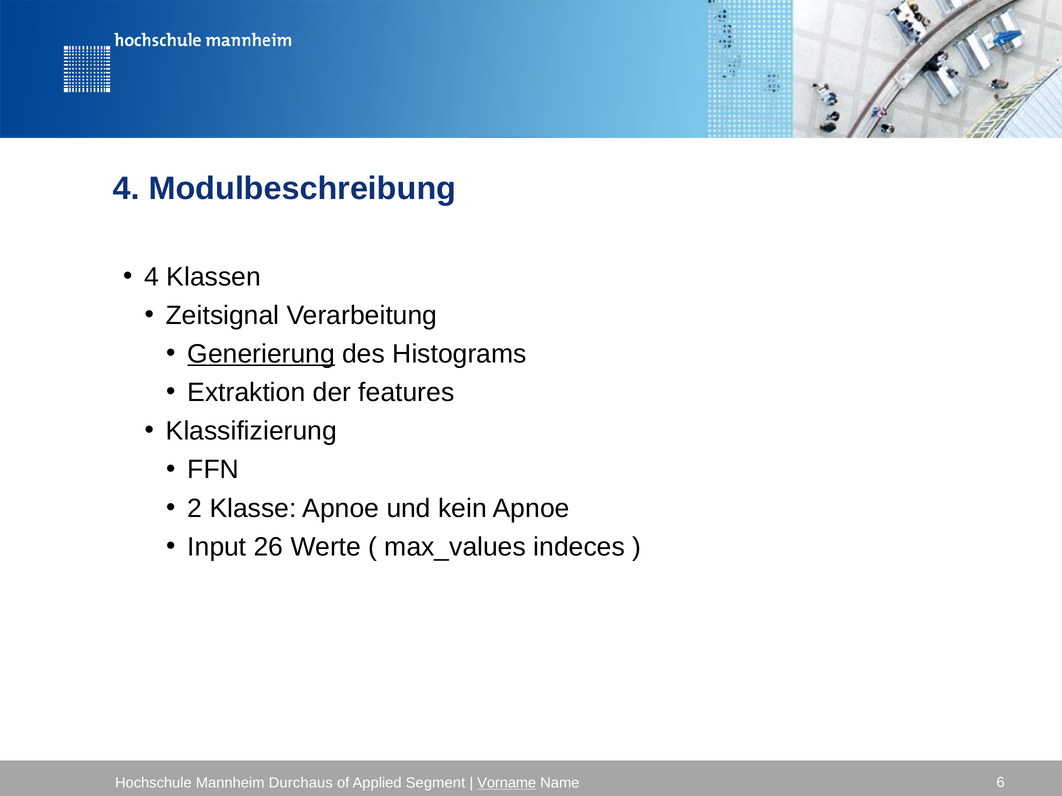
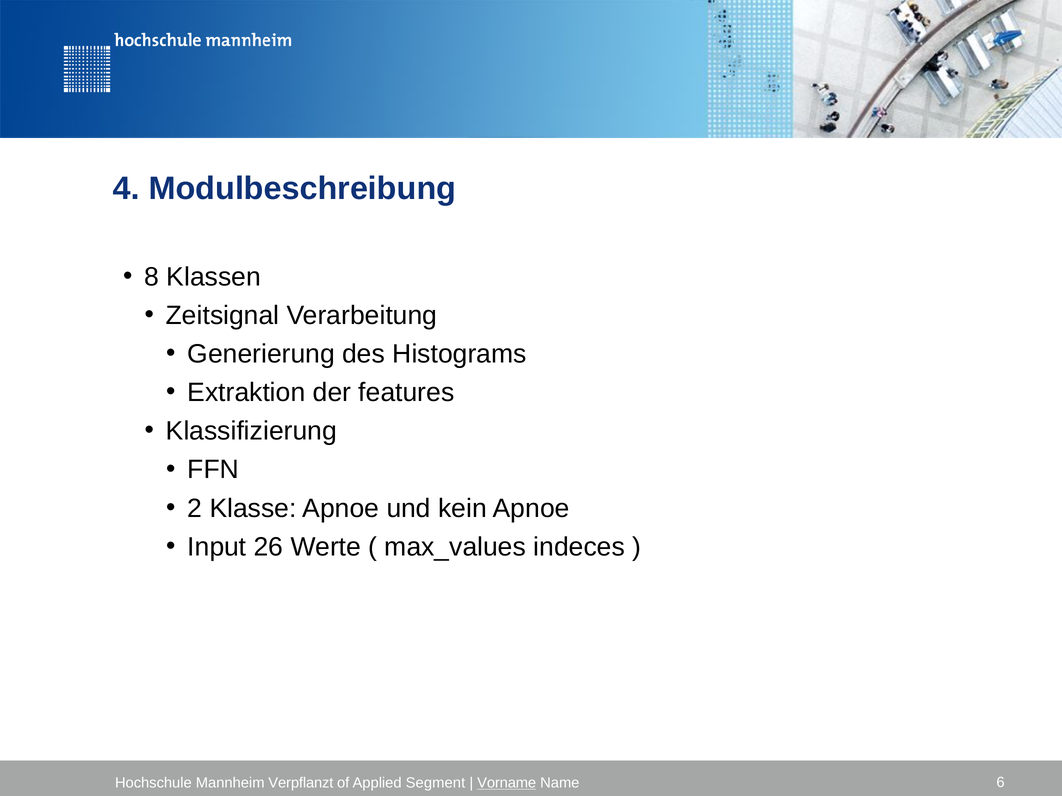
4: 4 -> 8 (152, 277)
Generierung underline: present -> none (261, 354)
Durchaus: Durchaus -> Verpflanzt (301, 783)
